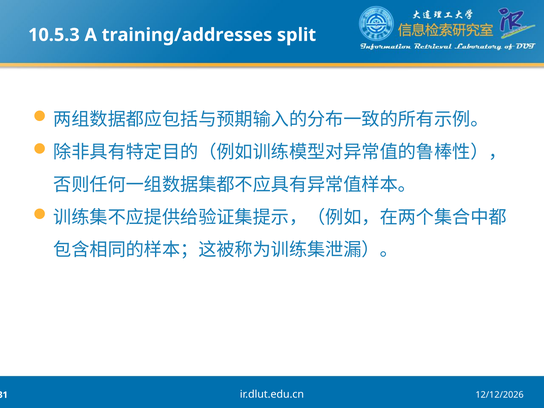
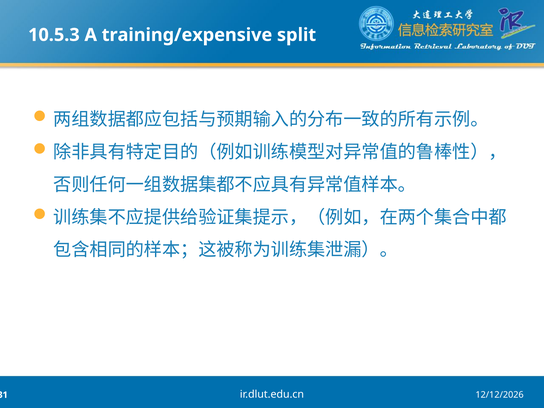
training/addresses: training/addresses -> training/expensive (187, 35)
